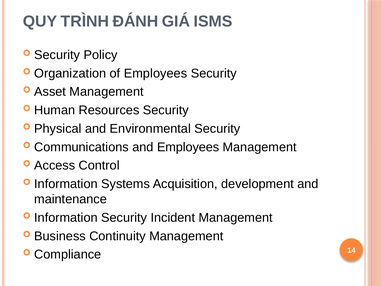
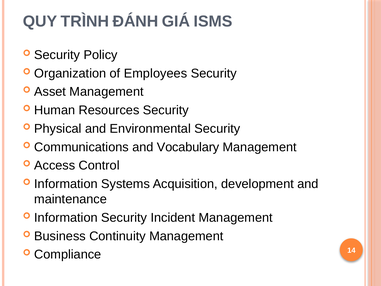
and Employees: Employees -> Vocabulary (188, 147)
